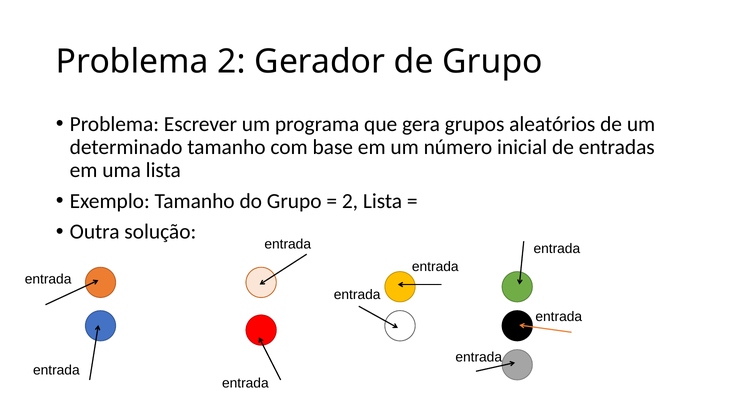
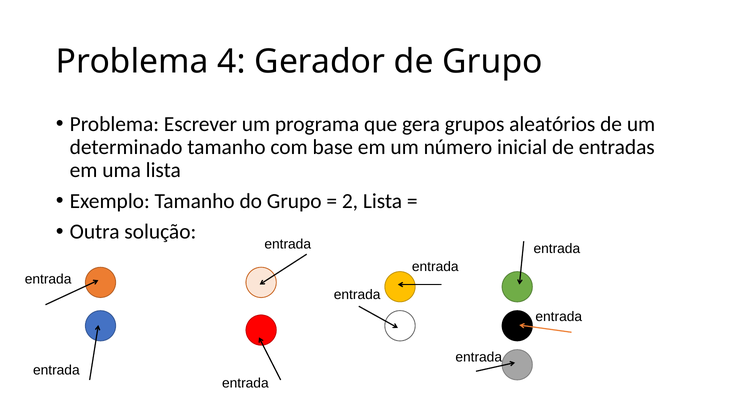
Problema 2: 2 -> 4 (232, 62)
